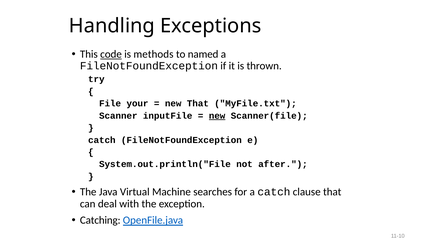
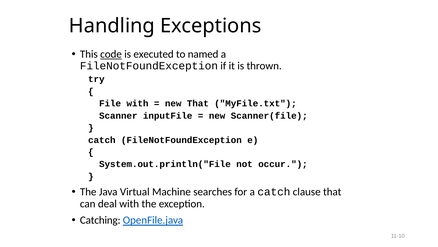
methods: methods -> executed (154, 54)
File your: your -> with (138, 103)
new underline: present -> none (217, 115)
after: after -> occur (283, 164)
